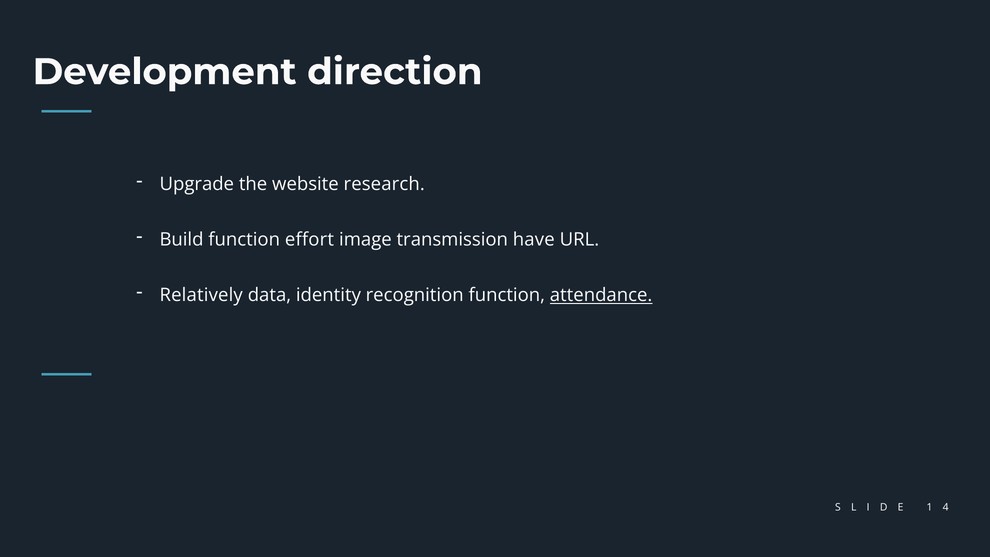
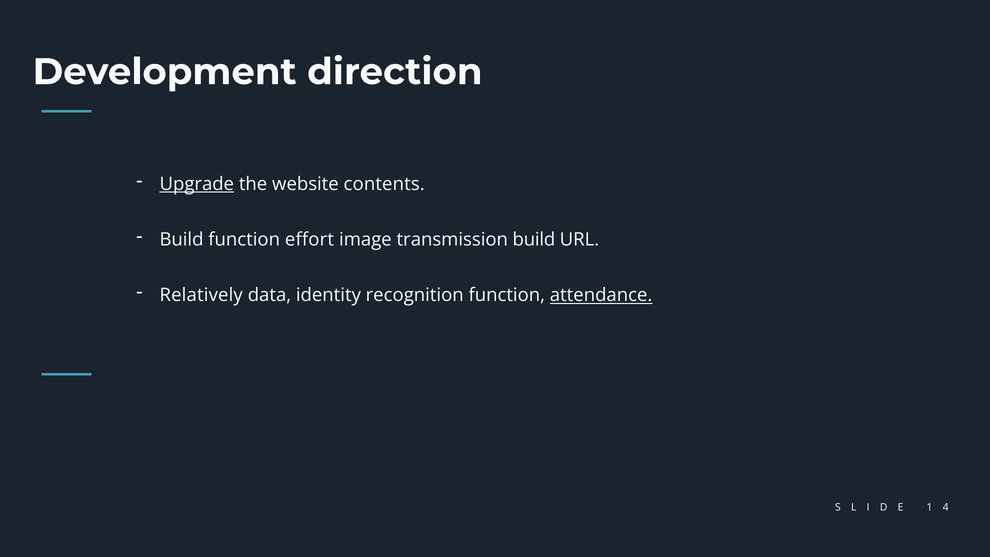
Upgrade underline: none -> present (197, 184)
research: research -> contents (384, 184)
transmission have: have -> build (534, 240)
